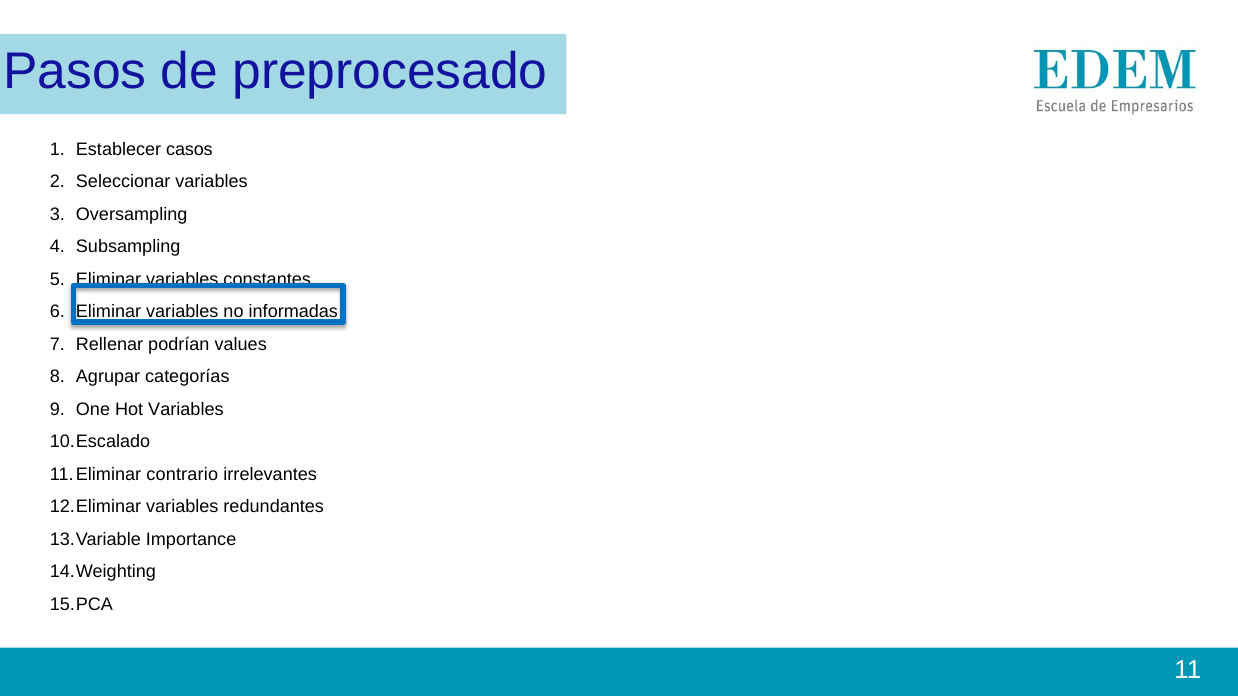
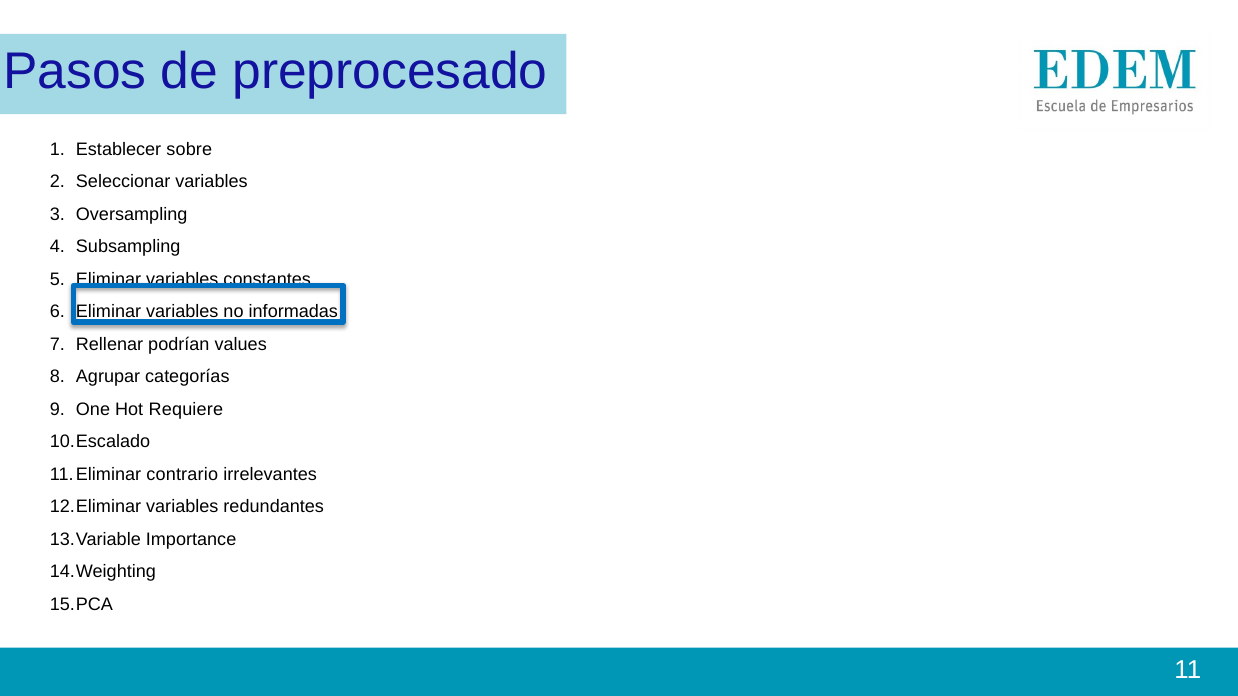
casos: casos -> sobre (189, 150)
Hot Variables: Variables -> Requiere (186, 410)
